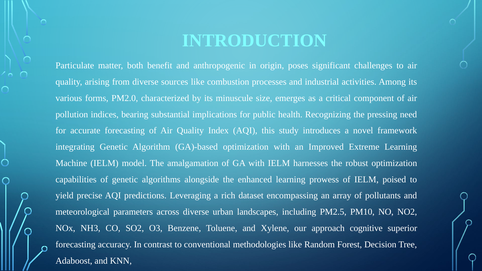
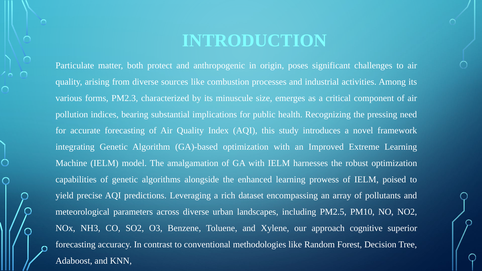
benefit: benefit -> protect (160, 66)
PM2.0: PM2.0 -> PM2.3 (125, 98)
